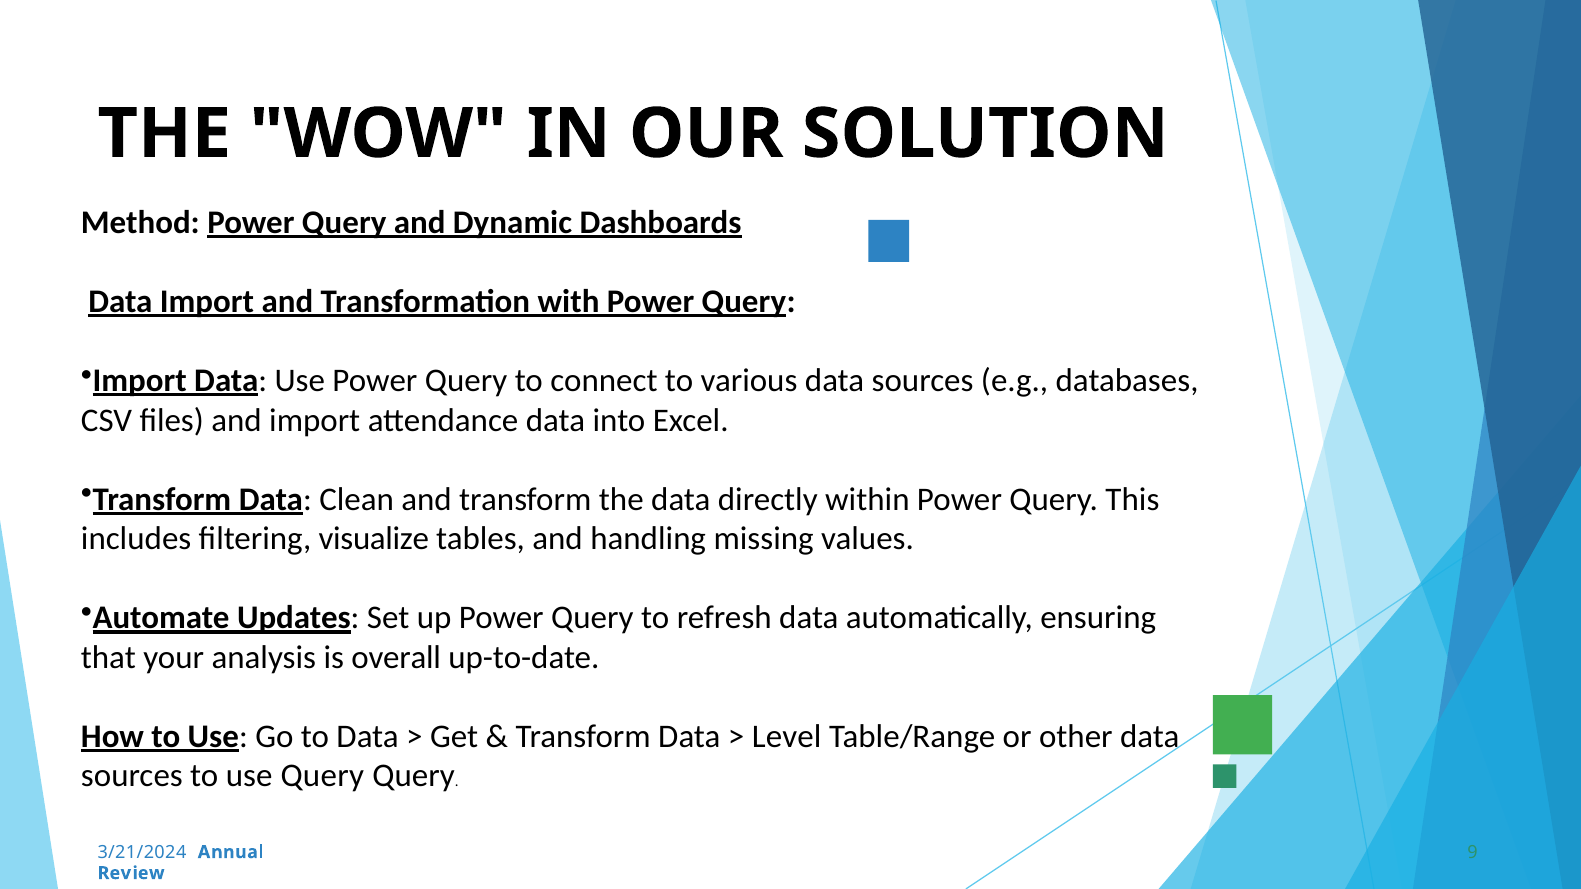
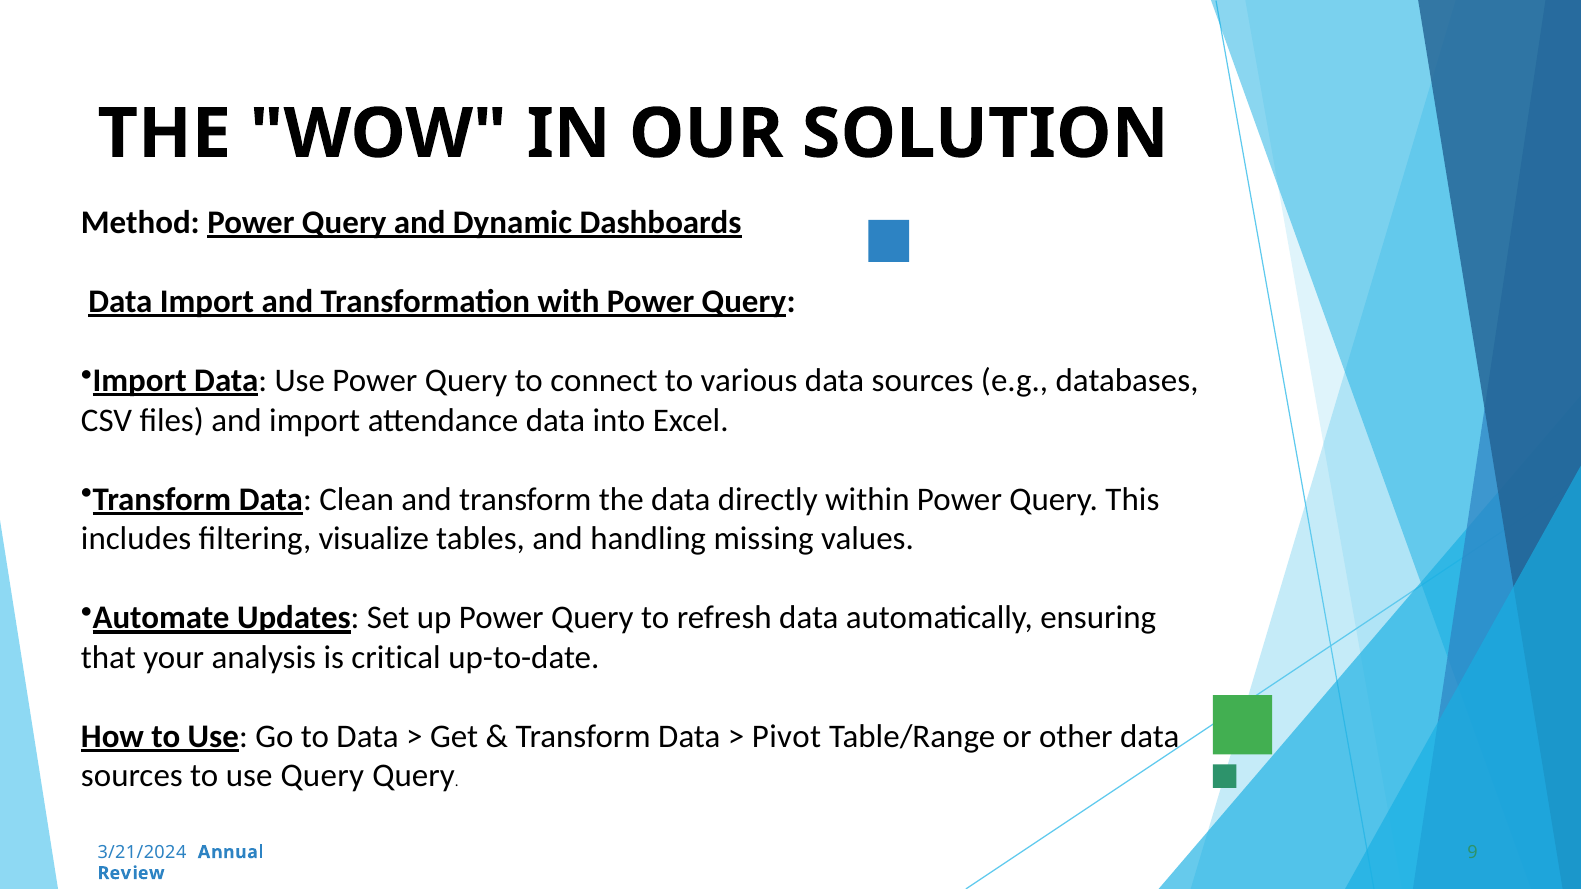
overall: overall -> critical (396, 658)
Level: Level -> Pivot (787, 737)
